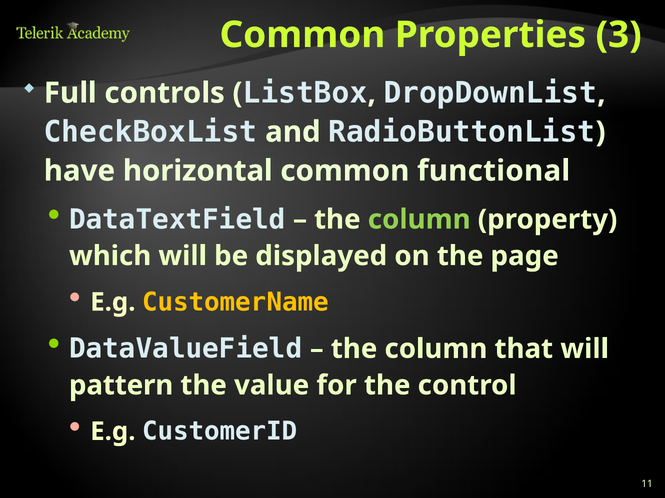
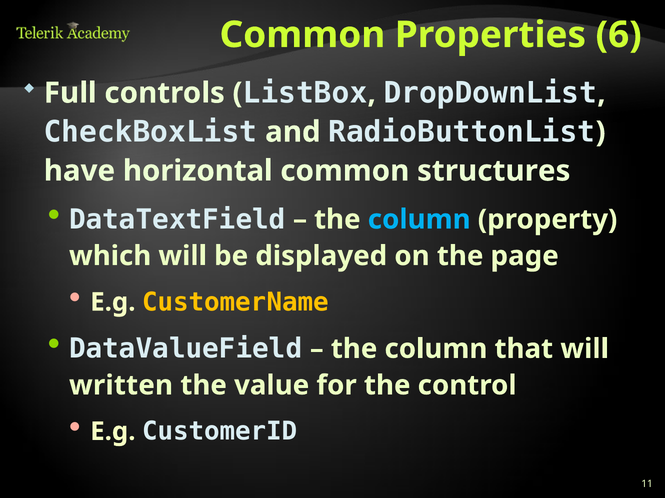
3: 3 -> 6 (619, 35)
functional: functional -> structures (494, 171)
column colour: light green -> light blue (419, 220)
pattern: pattern -> written (121, 386)
